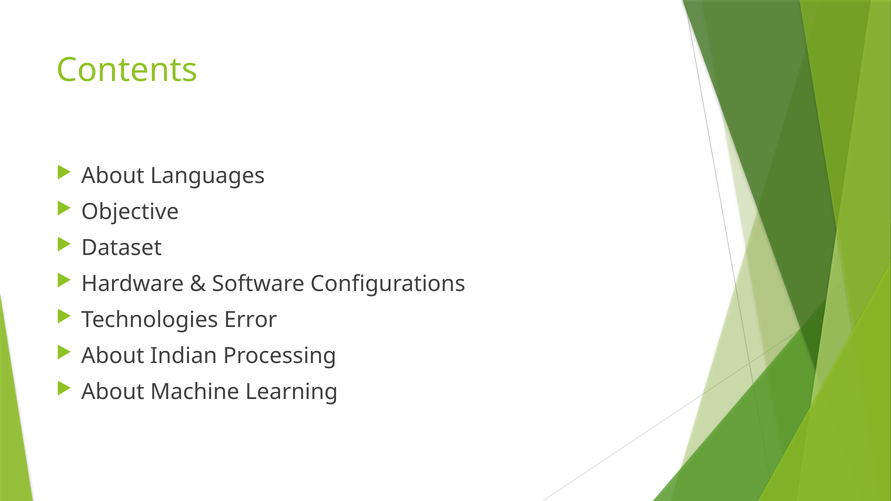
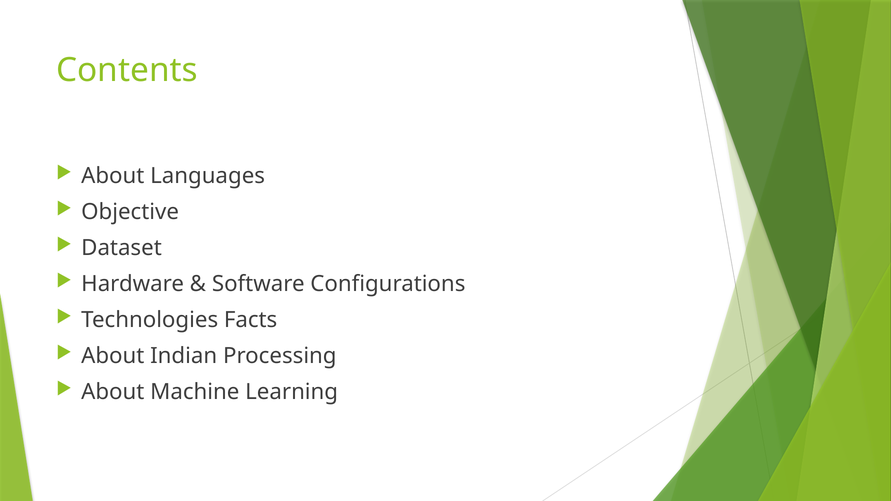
Error: Error -> Facts (251, 320)
